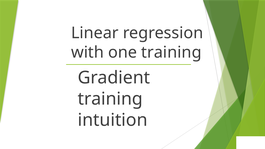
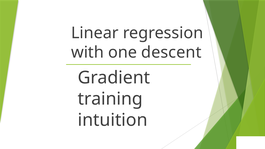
one training: training -> descent (171, 52)
